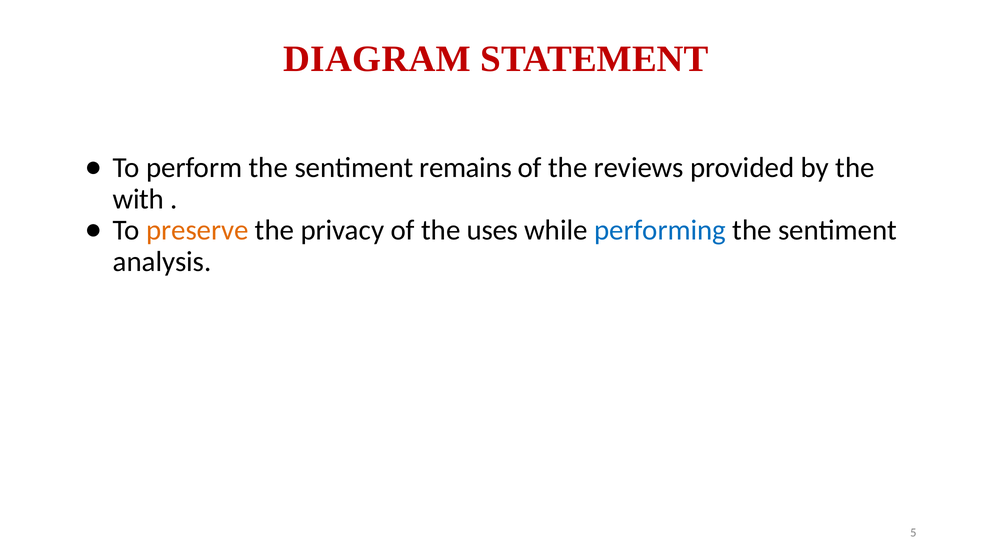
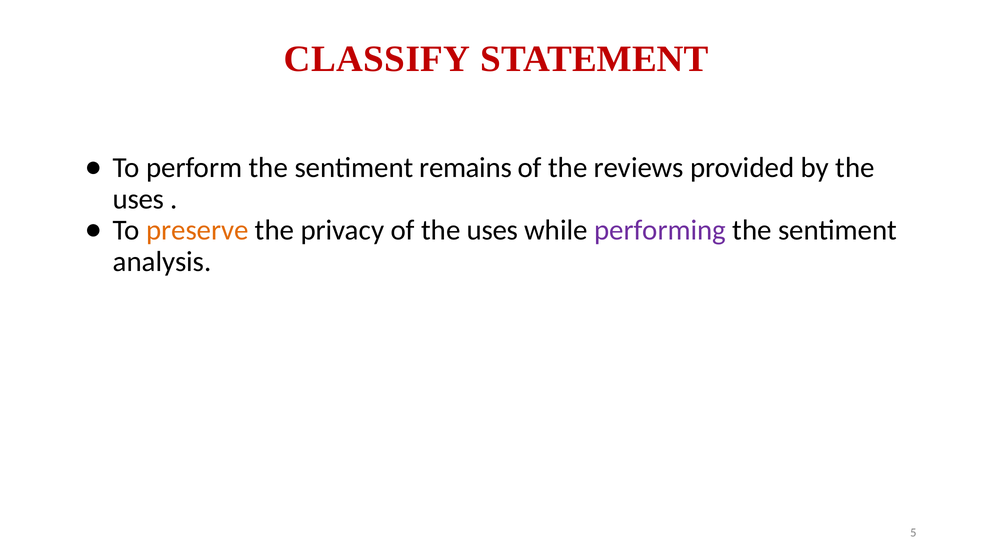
DIAGRAM: DIAGRAM -> CLASSIFY (377, 59)
with: with -> uses (138, 199)
performing colour: blue -> purple (660, 230)
